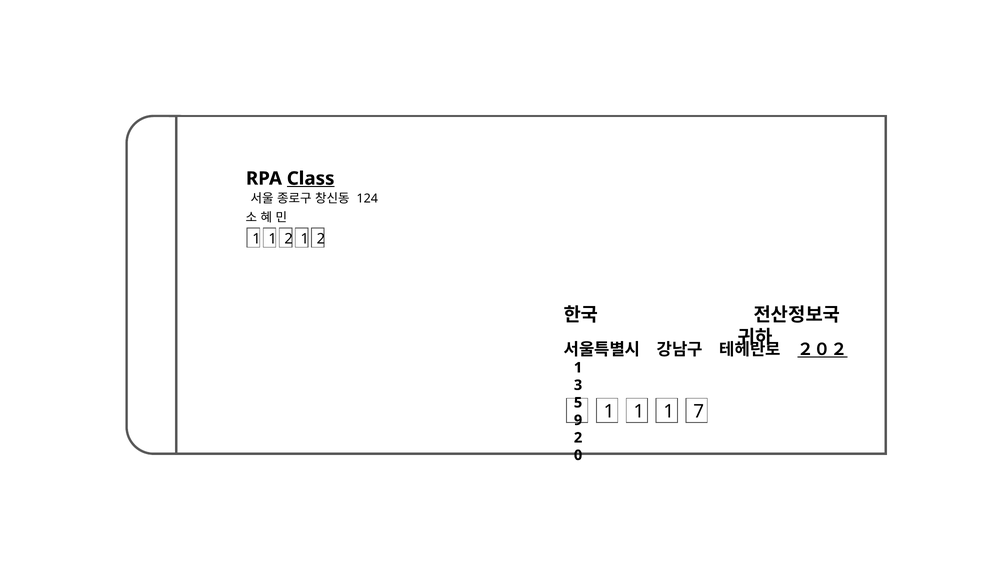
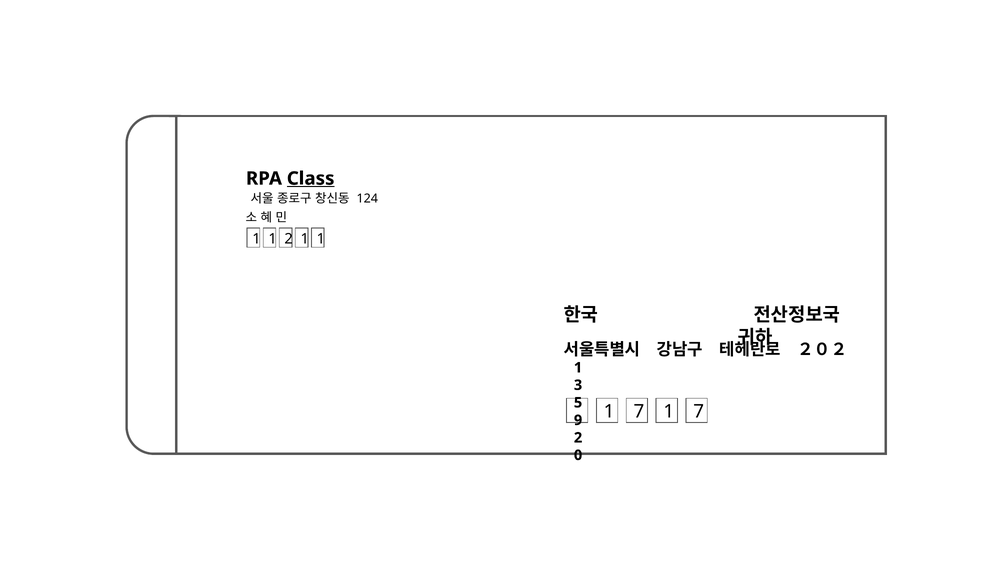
2 1 2: 2 -> 1 (321, 239)
２０２ underline: present -> none (822, 350)
1: 1 -> 7 (639, 412)
